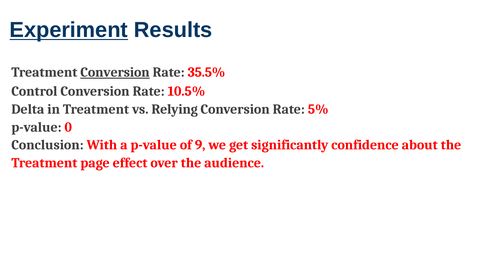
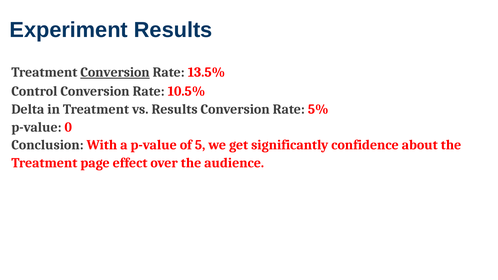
Experiment underline: present -> none (69, 30)
35.5%: 35.5% -> 13.5% (206, 72)
vs Relying: Relying -> Results (175, 109)
9: 9 -> 5 (200, 145)
